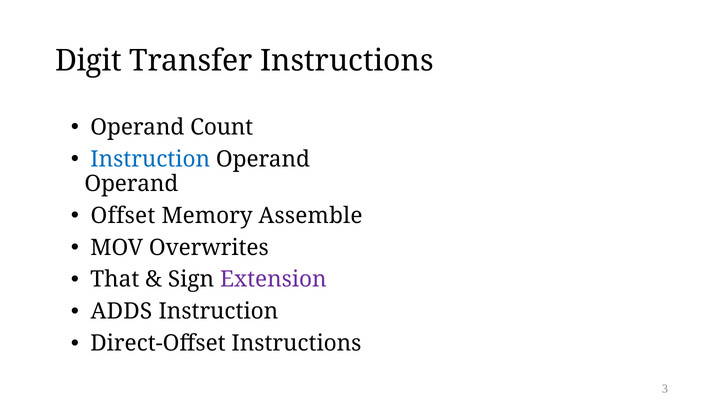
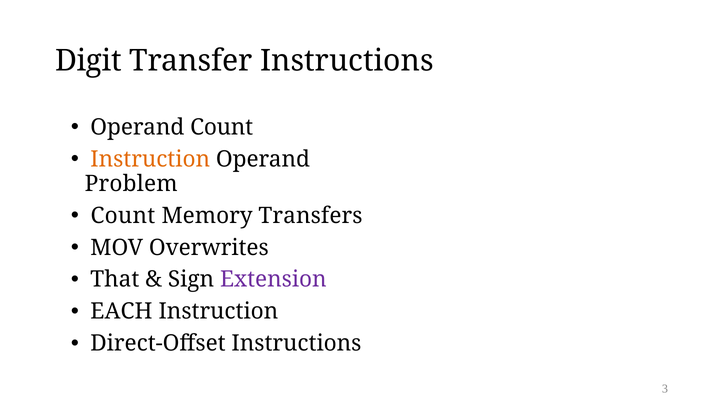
Instruction colour: blue -> orange (150, 159)
Operand: Operand -> Problem (131, 183)
Offset: Offset -> Count (123, 215)
Assemble: Assemble -> Transfers (311, 215)
ADDS: ADDS -> EACH (121, 311)
